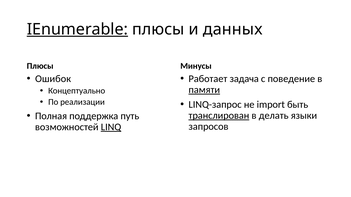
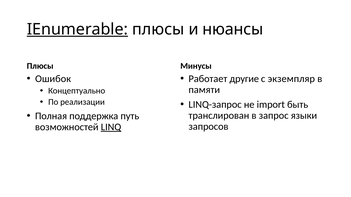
данных: данных -> нюансы (233, 29)
задача: задача -> другие (244, 79)
поведение: поведение -> экземпляр (291, 79)
памяти underline: present -> none (204, 90)
транслирован underline: present -> none (219, 116)
делать: делать -> запрос (274, 116)
